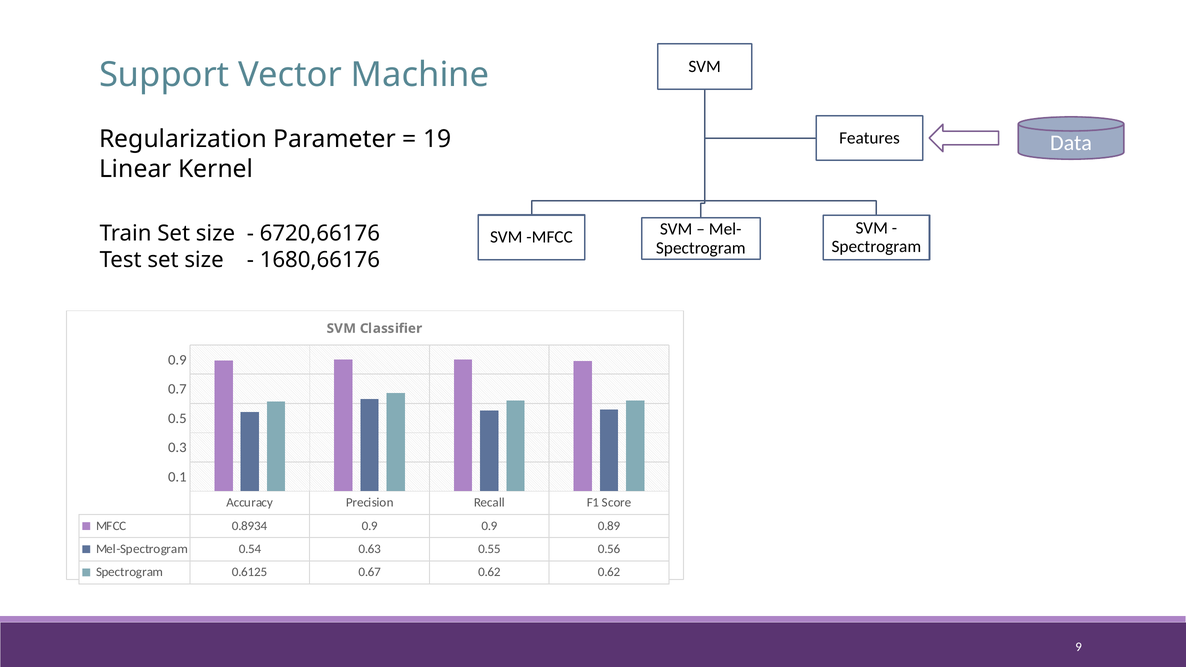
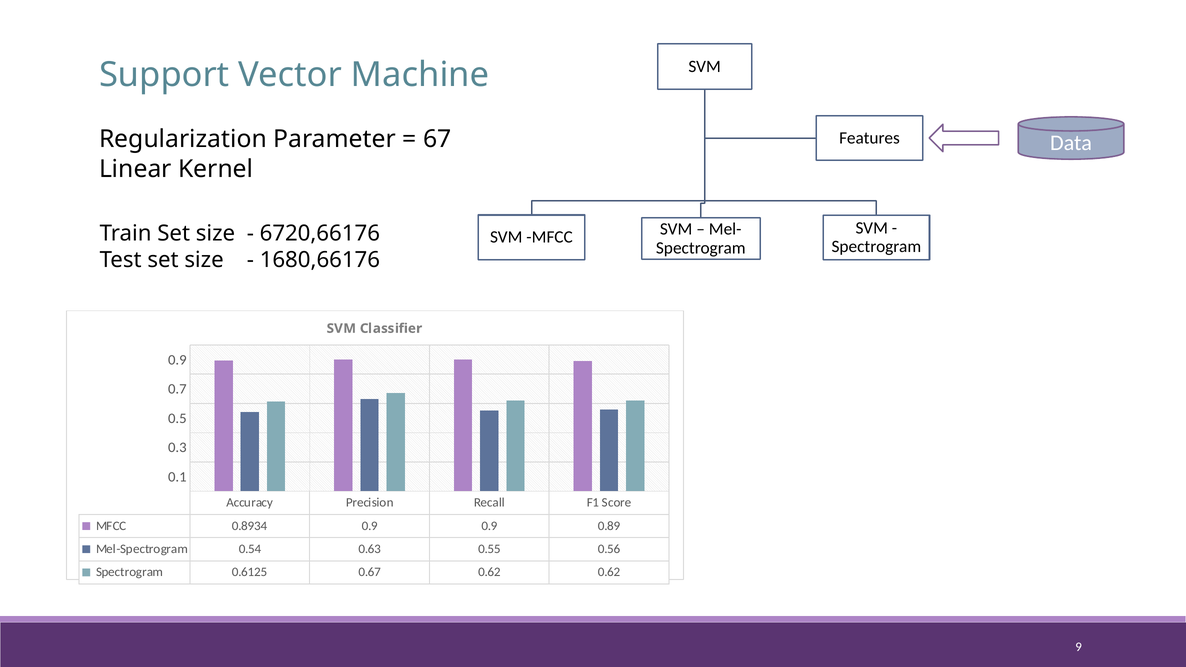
19: 19 -> 67 (437, 139)
